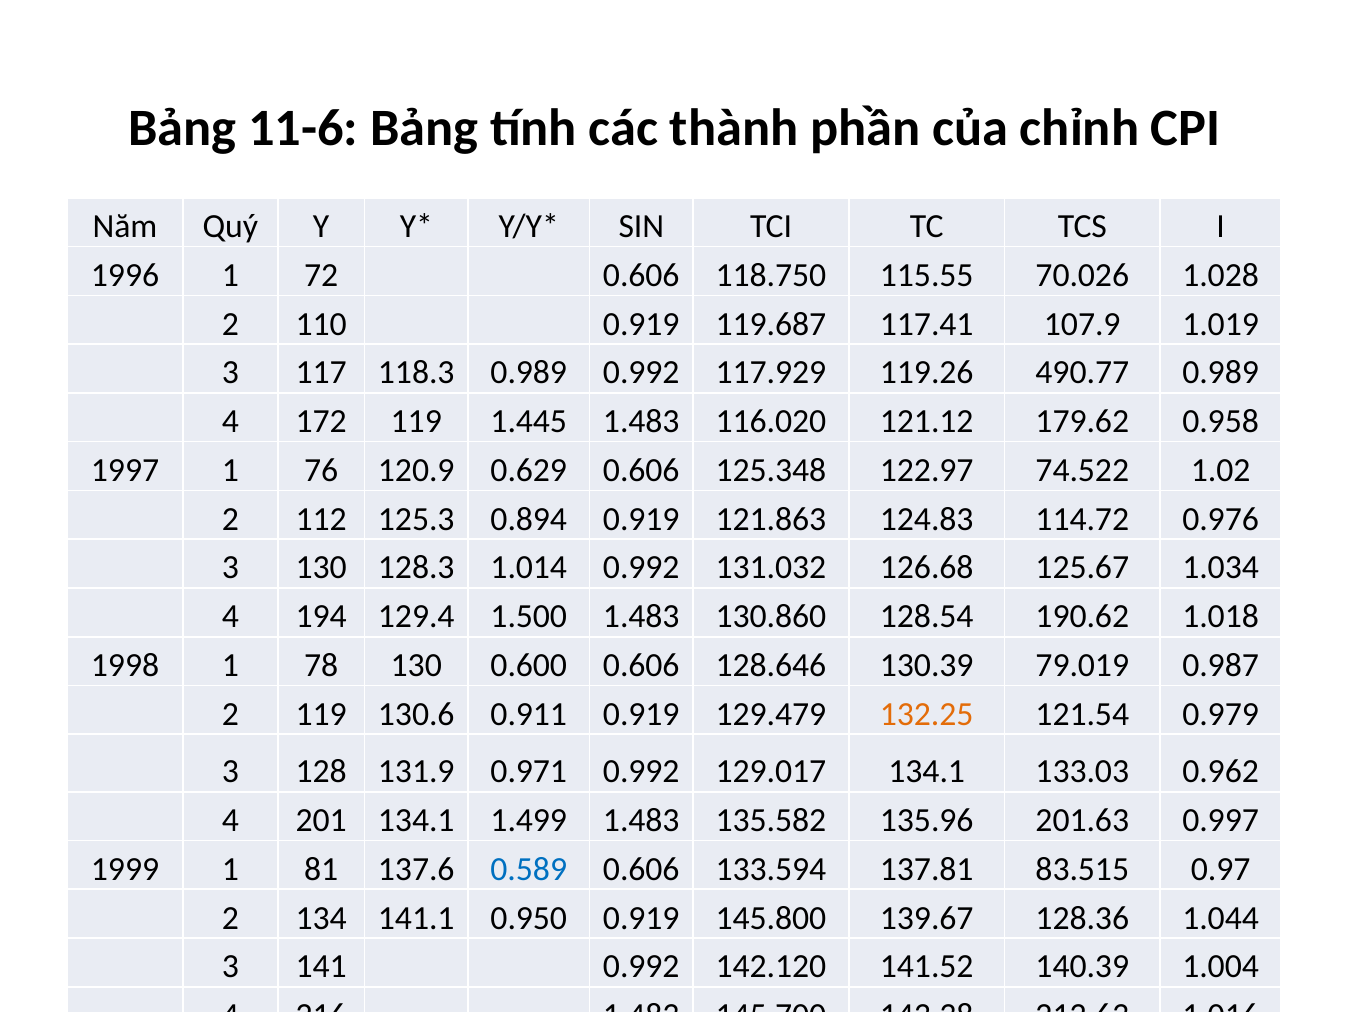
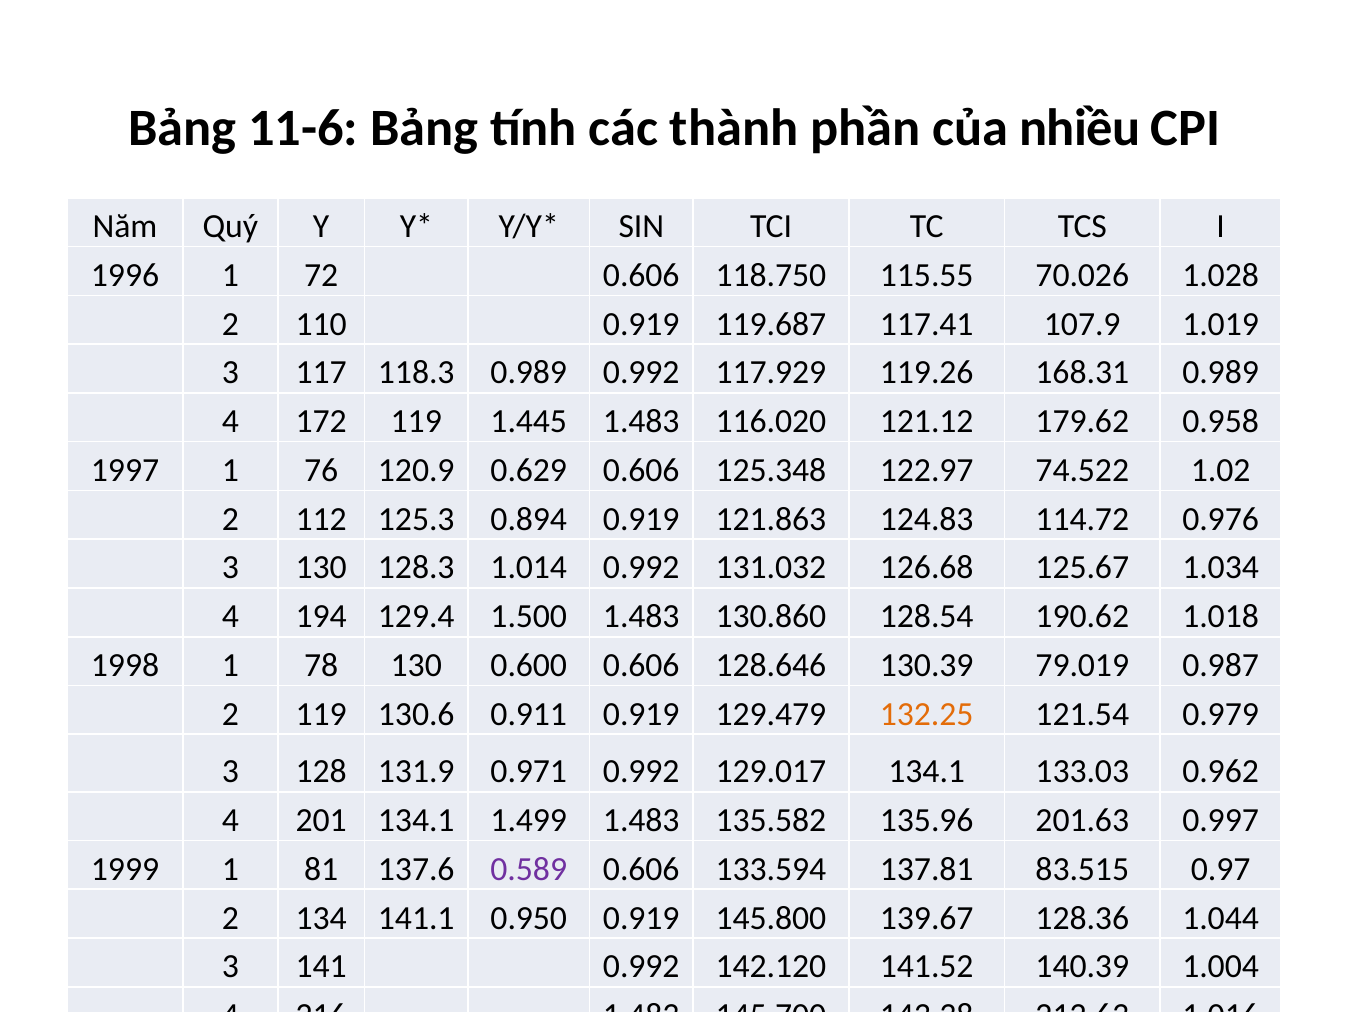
chỉnh: chỉnh -> nhiều (1080, 128)
490.77: 490.77 -> 168.31 (1082, 373)
0.589 colour: blue -> purple (529, 869)
